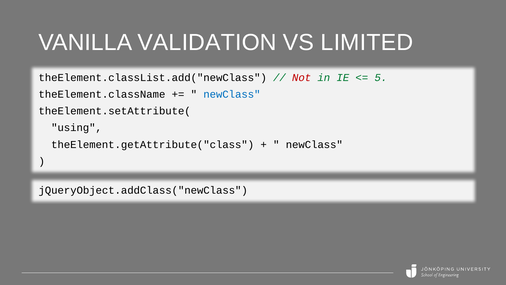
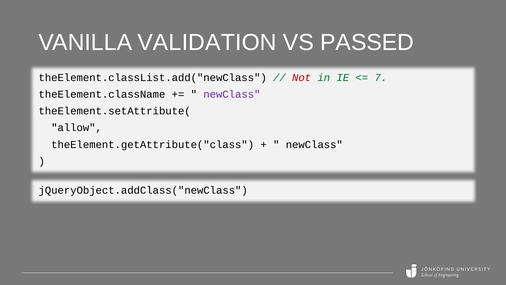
LIMITED: LIMITED -> PASSED (367, 43)
5: 5 -> 7 (381, 78)
newClass colour: blue -> purple (232, 94)
using: using -> allow (77, 128)
